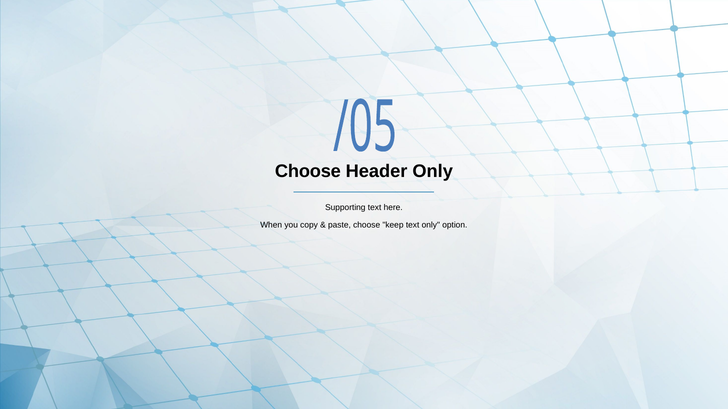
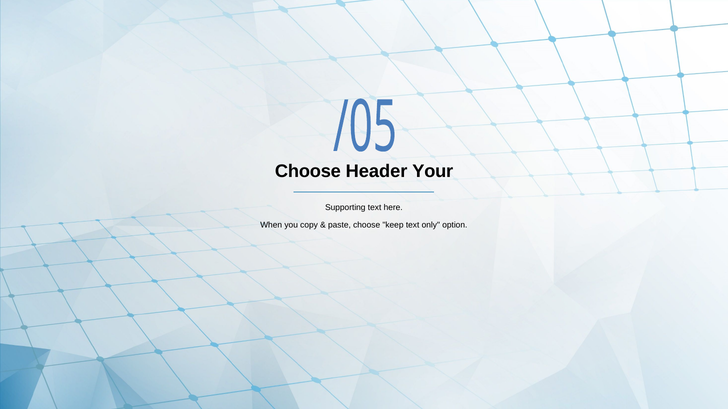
Header Only: Only -> Your (433, 171)
